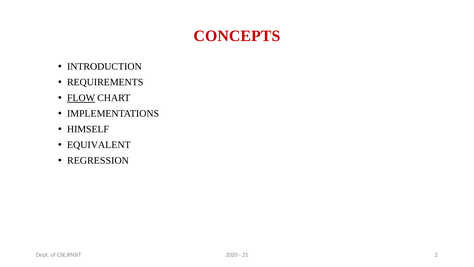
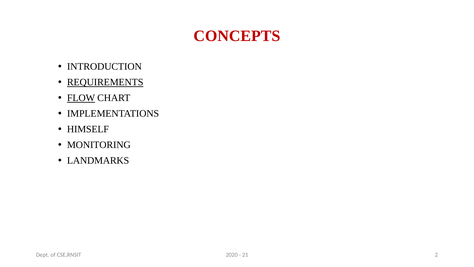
REQUIREMENTS underline: none -> present (105, 82)
EQUIVALENT: EQUIVALENT -> MONITORING (99, 145)
REGRESSION: REGRESSION -> LANDMARKS (98, 160)
